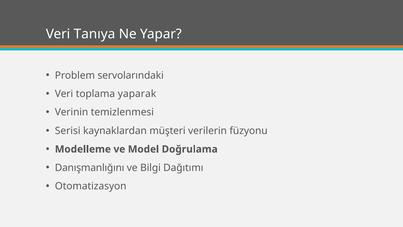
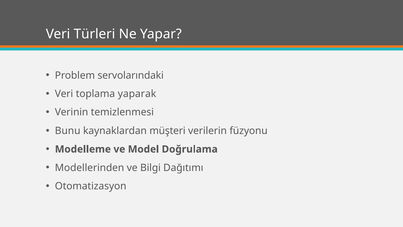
Tanıya: Tanıya -> Türleri (95, 34)
Serisi: Serisi -> Bunu (68, 131)
Danışmanlığını: Danışmanlığını -> Modellerinden (90, 167)
